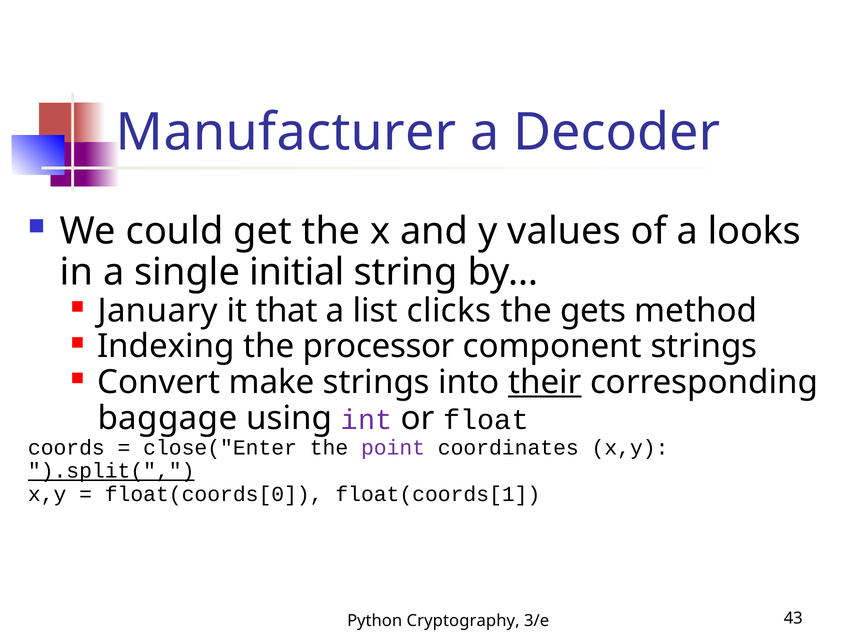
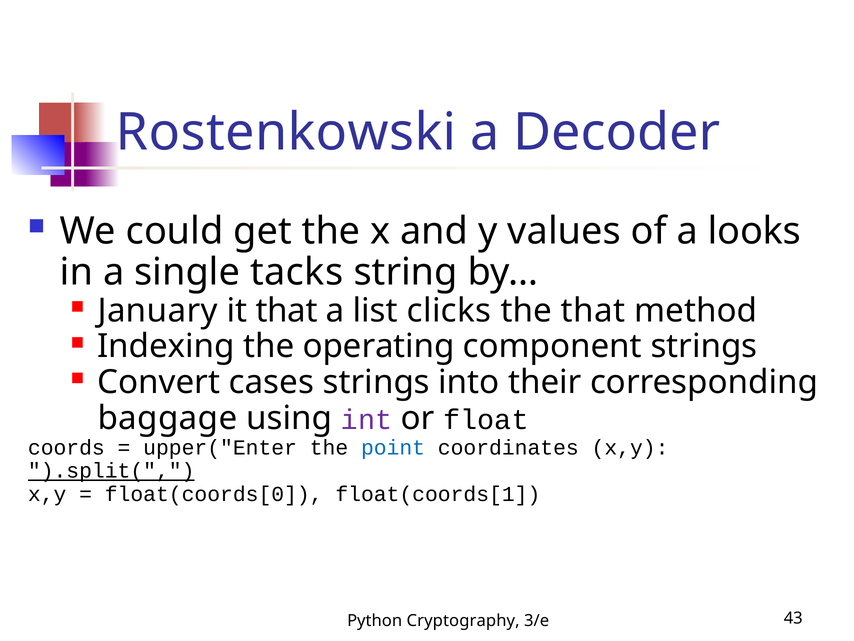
Manufacturer: Manufacturer -> Rostenkowski (286, 132)
initial: initial -> tacks (297, 272)
the gets: gets -> that (593, 310)
processor: processor -> operating (379, 346)
make: make -> cases (271, 382)
their underline: present -> none (545, 382)
close("Enter: close("Enter -> upper("Enter (220, 447)
point colour: purple -> blue (393, 447)
